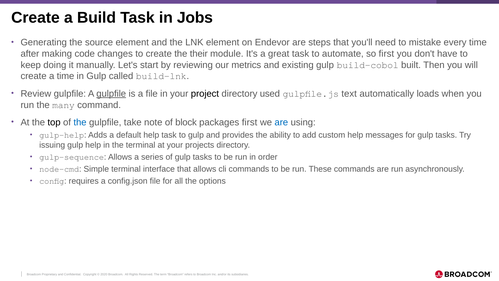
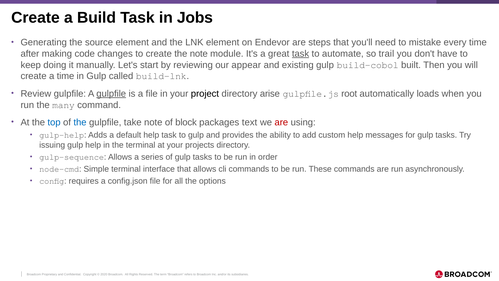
the their: their -> note (199, 54)
task underline: none -> present (301, 54)
so first: first -> trail (386, 54)
metrics: metrics -> appear (246, 65)
used: used -> arise (270, 94)
text: text -> root (349, 94)
top colour: black -> blue (54, 122)
packages first: first -> text (250, 122)
are colour: blue -> red (281, 122)
